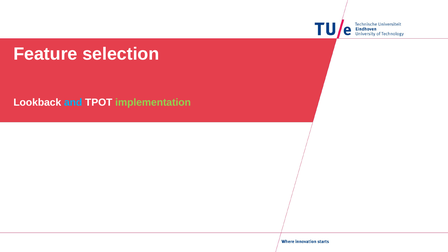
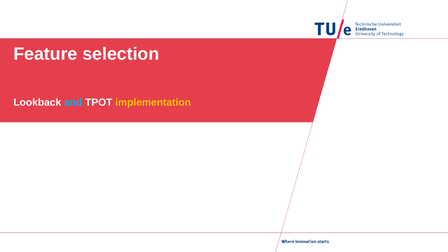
implementation colour: light green -> yellow (153, 103)
